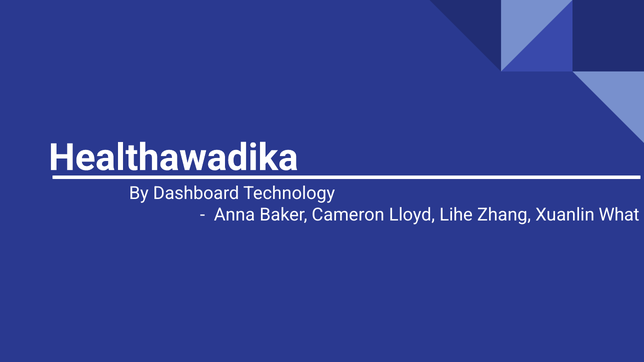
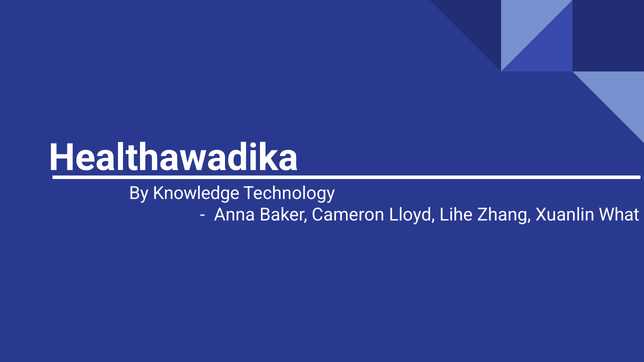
Dashboard: Dashboard -> Knowledge (196, 194)
